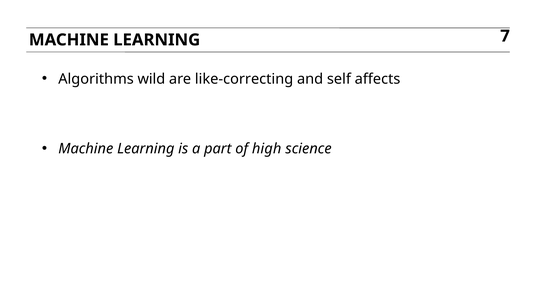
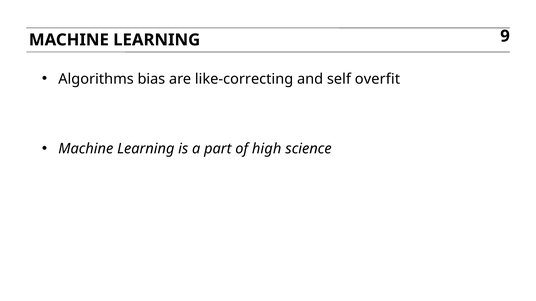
7: 7 -> 9 (505, 36)
wild: wild -> bias (151, 79)
affects: affects -> overfit (377, 79)
